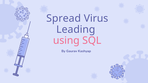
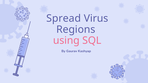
Leading: Leading -> Regions (76, 30)
